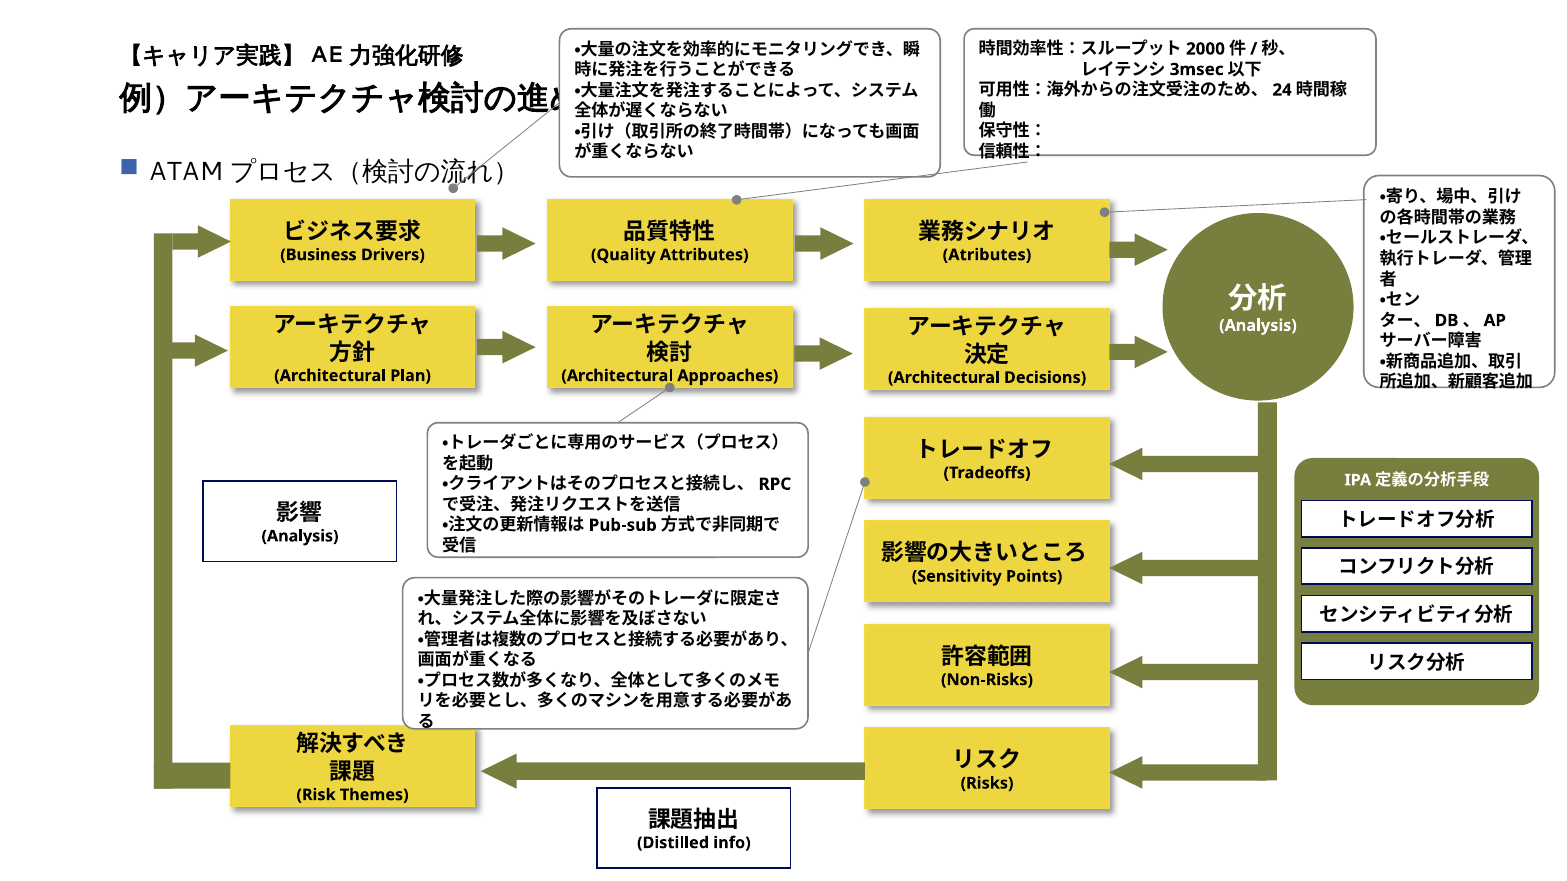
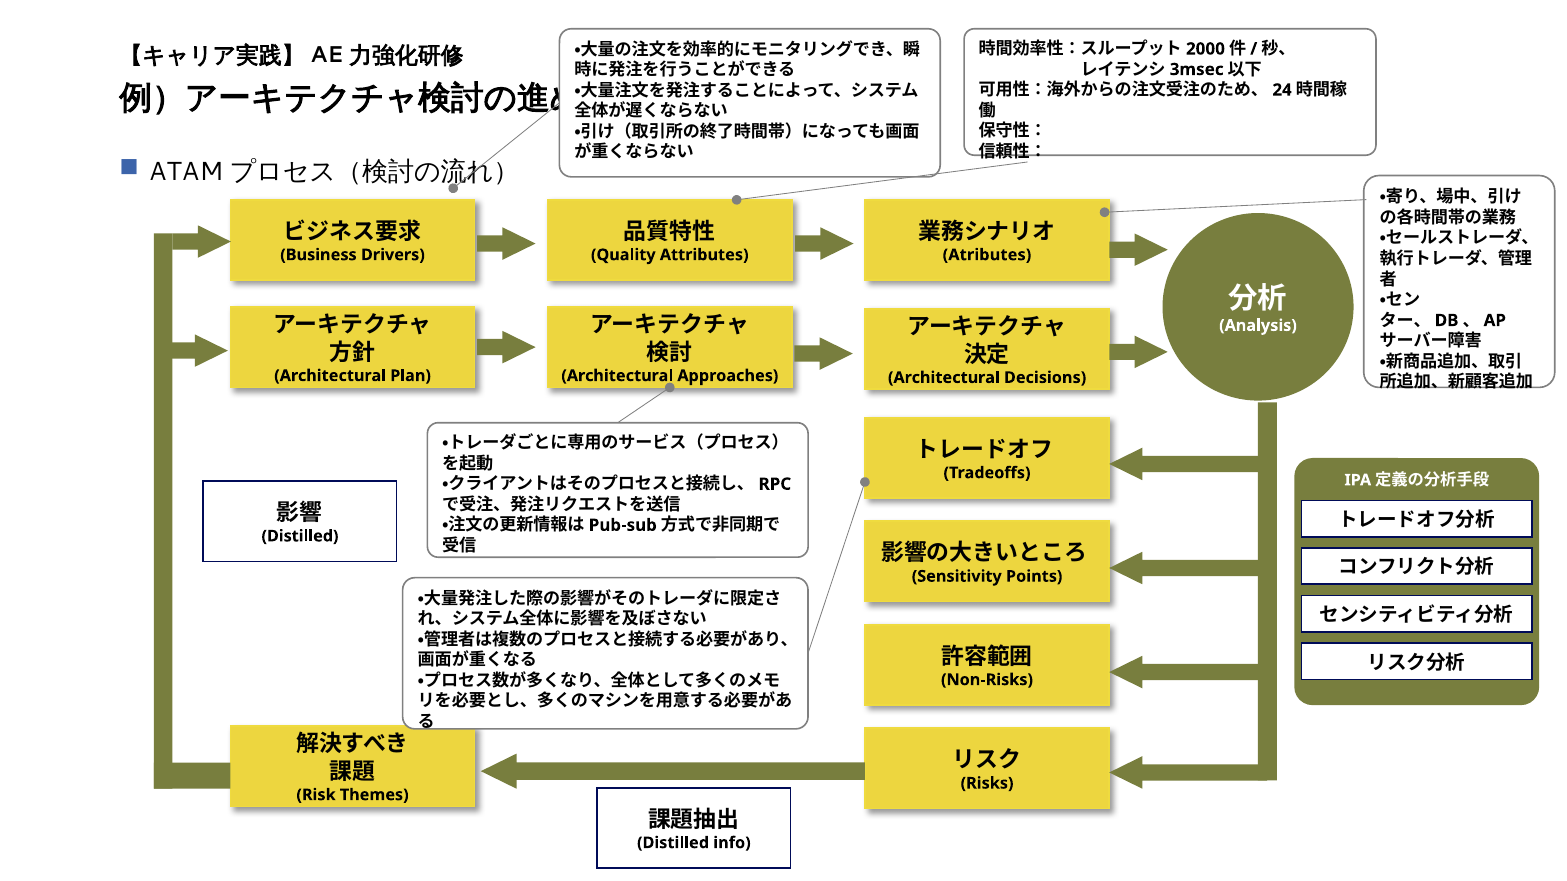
Analysis: Analysis -> Distilled (300, 536)
